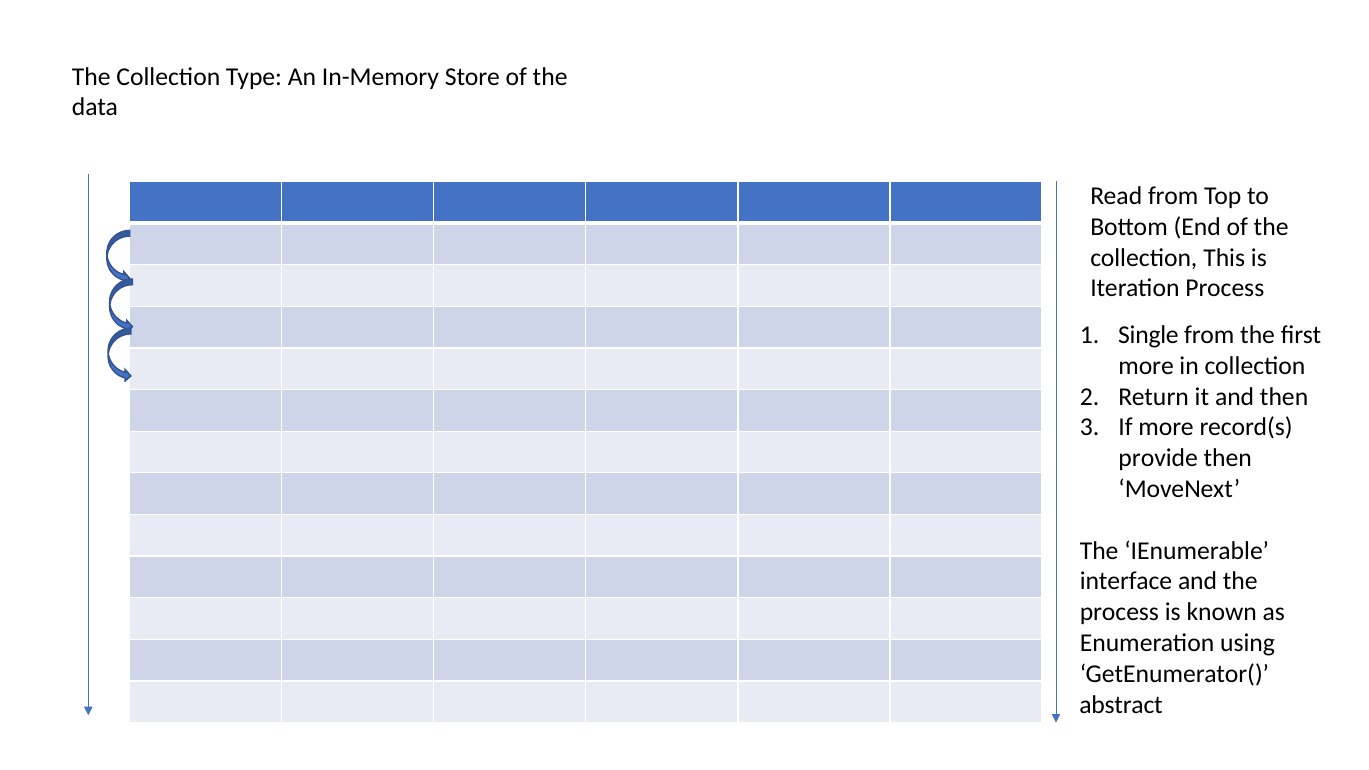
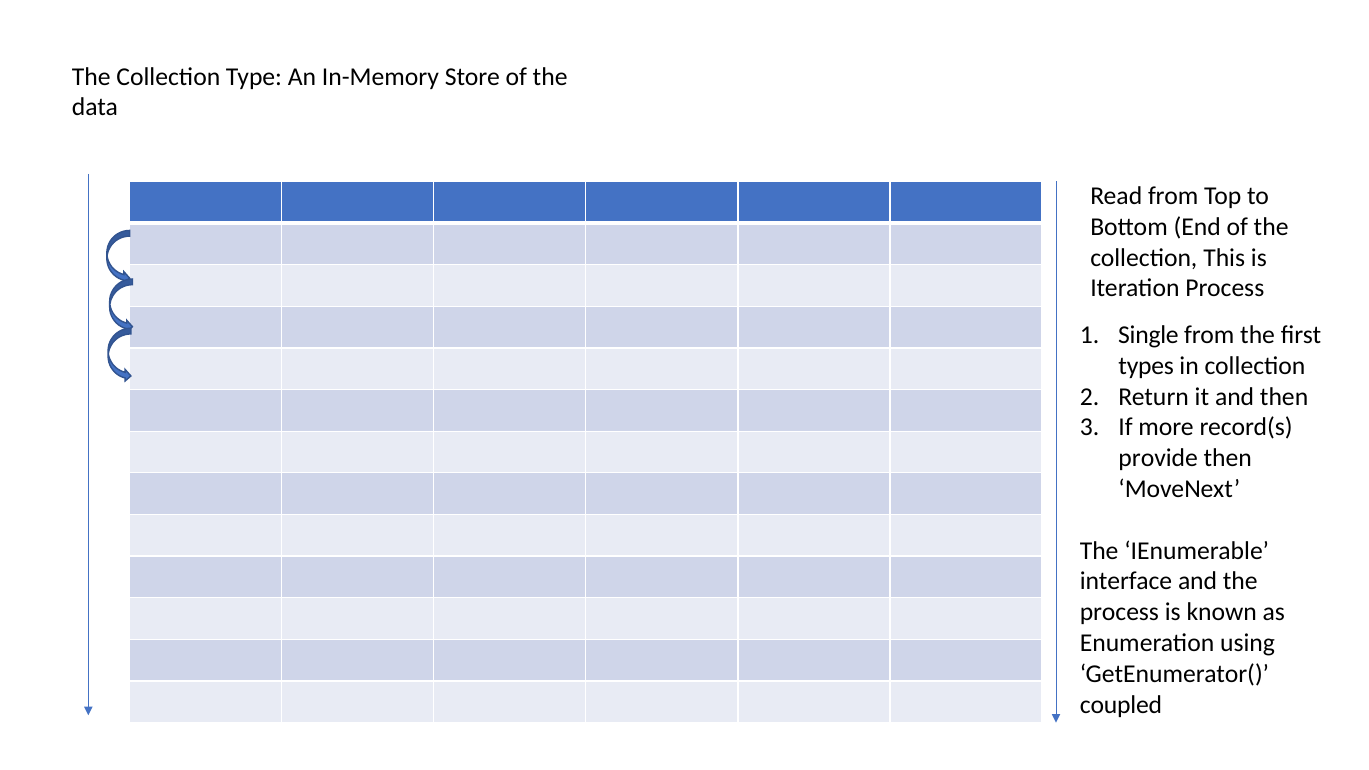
more: more -> types (1146, 366)
abstract: abstract -> coupled (1121, 705)
